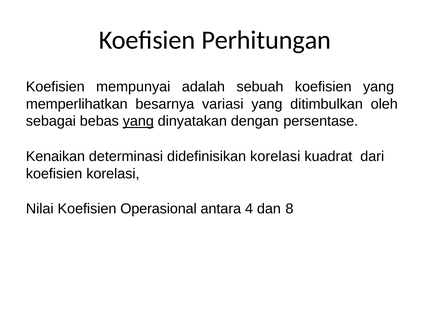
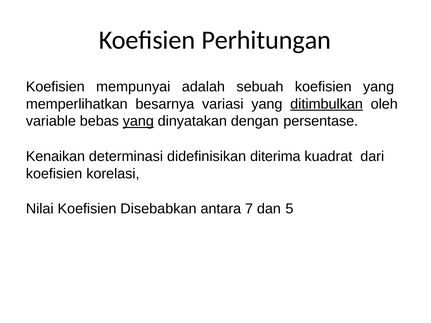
ditimbulkan underline: none -> present (327, 104)
sebagai: sebagai -> variable (51, 121)
didefinisikan korelasi: korelasi -> diterima (275, 157)
Operasional: Operasional -> Disebabkan (158, 209)
4: 4 -> 7 (249, 209)
8: 8 -> 5 (289, 209)
